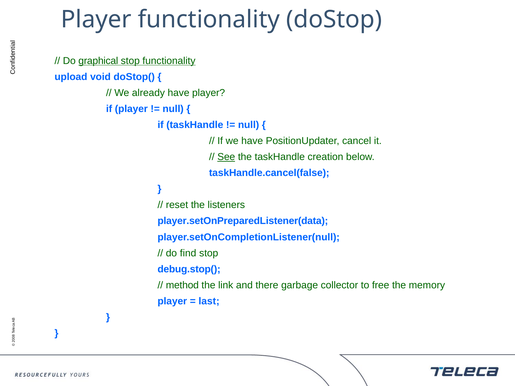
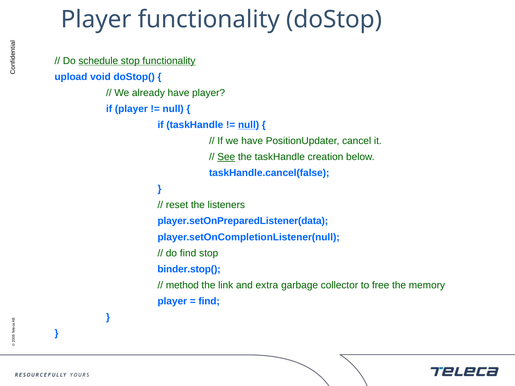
graphical: graphical -> schedule (98, 61)
null underline: none -> present (249, 125)
debug.stop(: debug.stop( -> binder.stop( (189, 269)
there: there -> extra (267, 285)
last: last -> find (209, 301)
